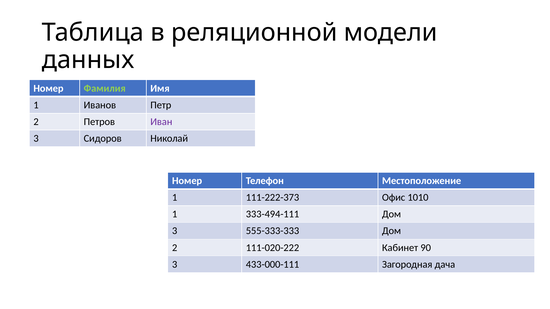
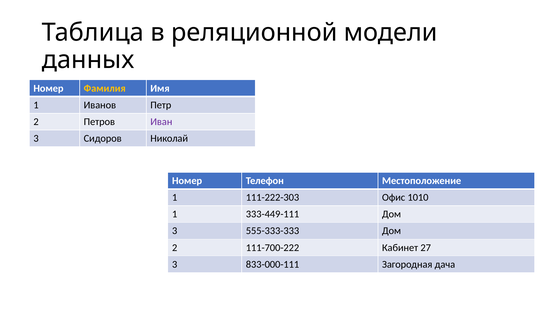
Фамилия colour: light green -> yellow (105, 88)
111-222-373: 111-222-373 -> 111-222-303 (273, 198)
333-494-111: 333-494-111 -> 333-449-111 (273, 214)
111-020-222: 111-020-222 -> 111-700-222 (273, 248)
90: 90 -> 27 (426, 248)
433-000-111: 433-000-111 -> 833-000-111 (273, 265)
